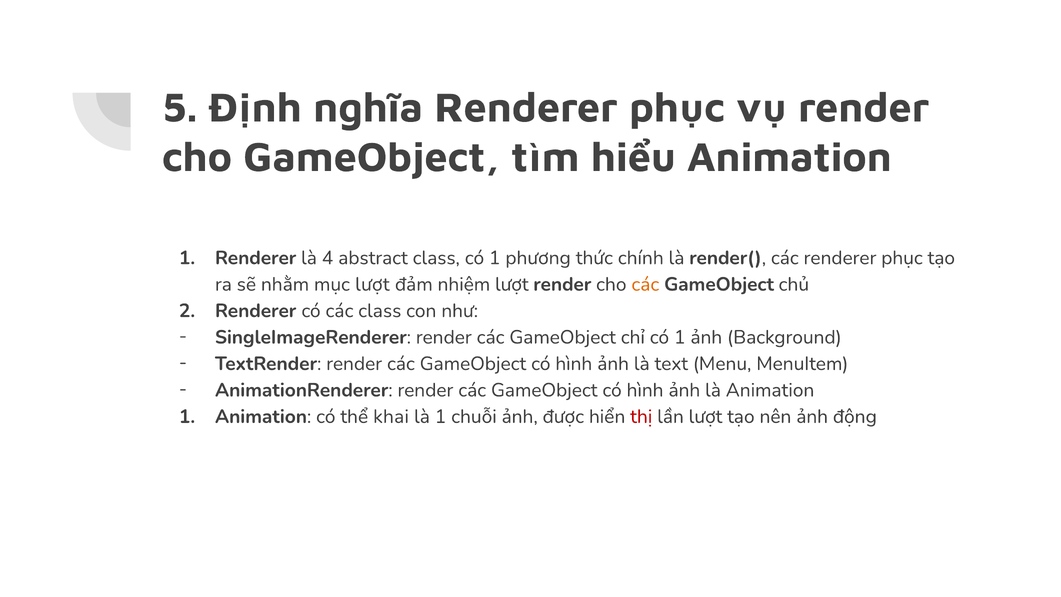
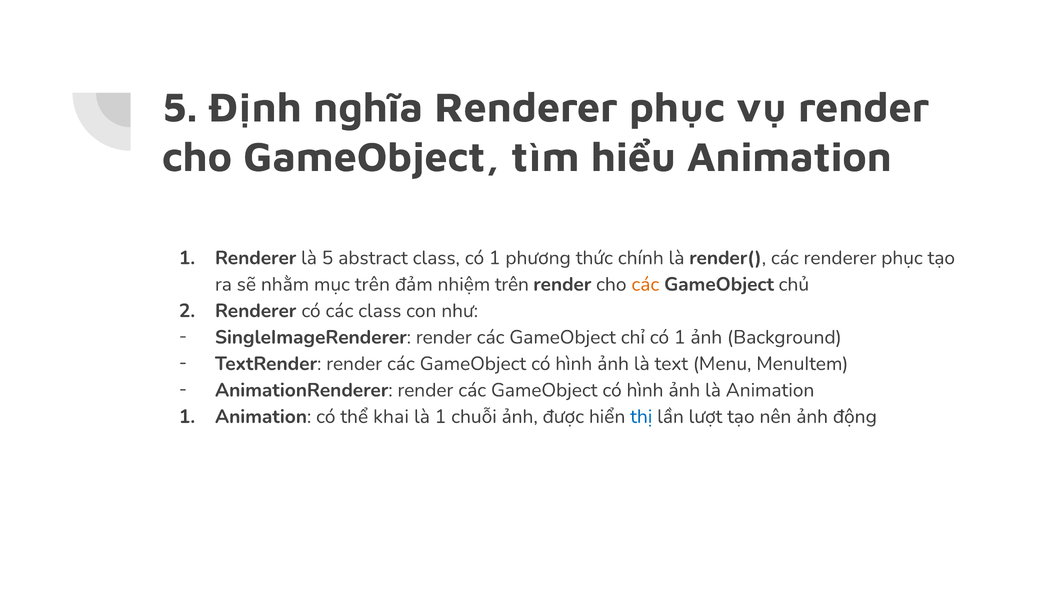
là 4: 4 -> 5 (328, 258)
mục lượt: lượt -> trên (372, 284)
nhiệm lượt: lượt -> trên (512, 284)
thị colour: red -> blue (641, 416)
